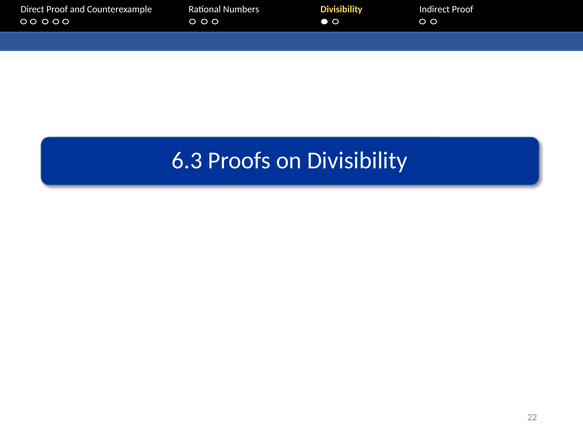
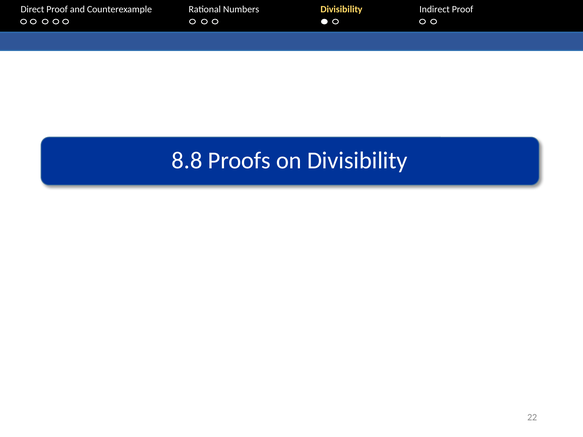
6.3: 6.3 -> 8.8 (187, 160)
